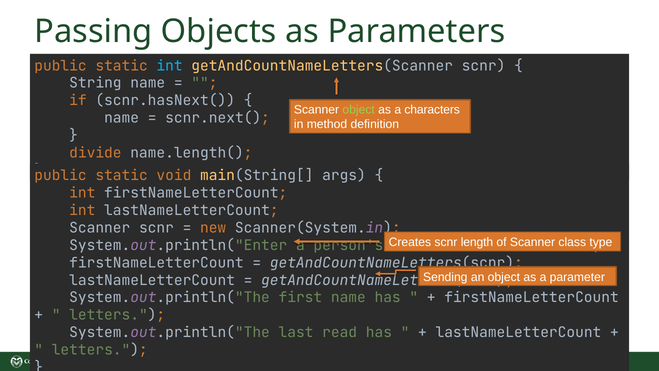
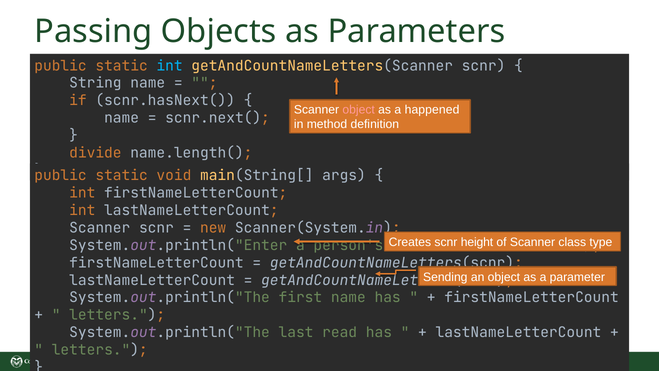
object colour: light green -> pink (359, 110)
characters: characters -> happened (432, 110)
length: length -> height (477, 242)
